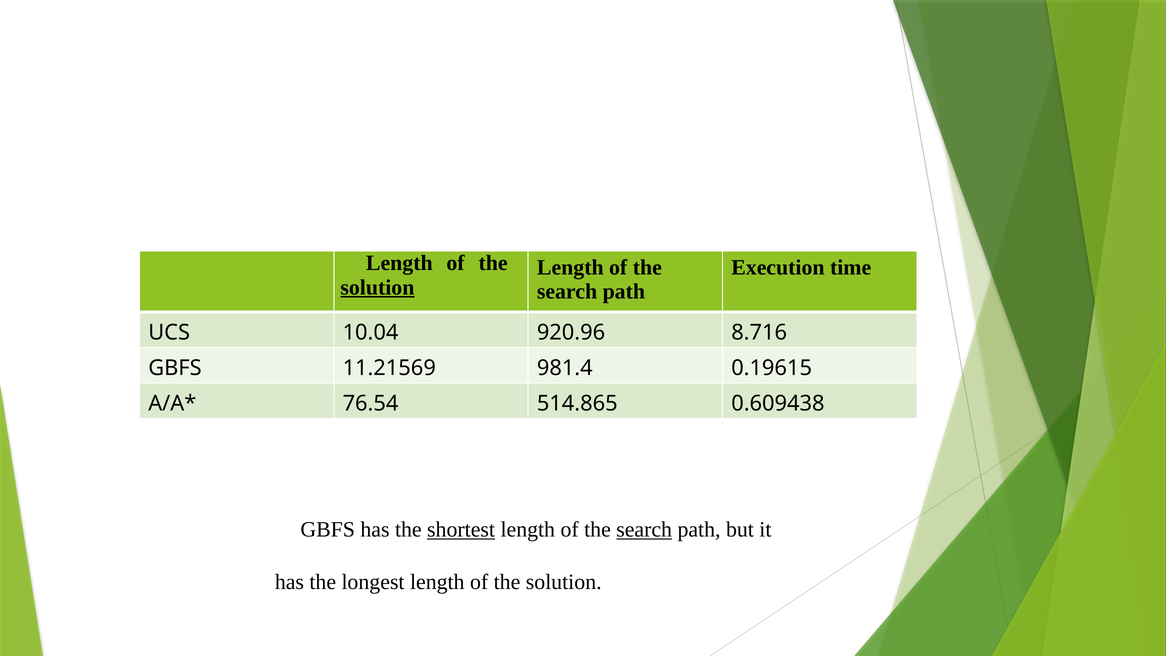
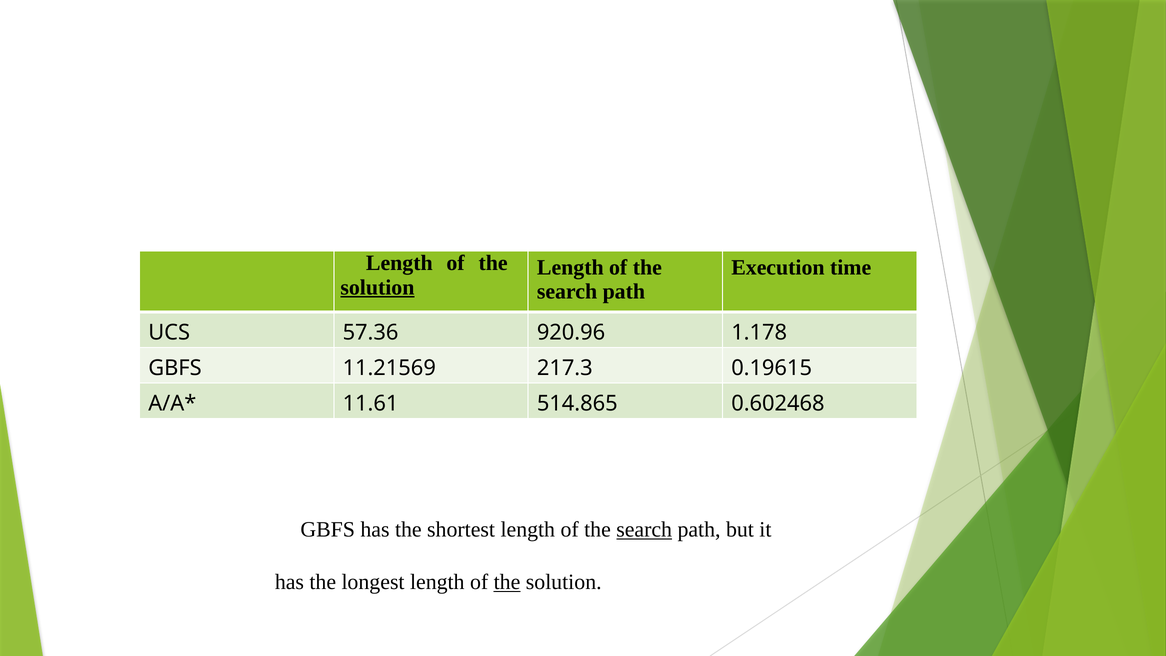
10.04: 10.04 -> 57.36 (371, 332)
8.716: 8.716 -> 1.178 (759, 332)
981.4: 981.4 -> 217.3 (565, 368)
76.54: 76.54 -> 11.61 (371, 403)
0.609438: 0.609438 -> 0.602468 (778, 403)
shortest underline: present -> none (461, 530)
the underline: none -> present (507, 582)
